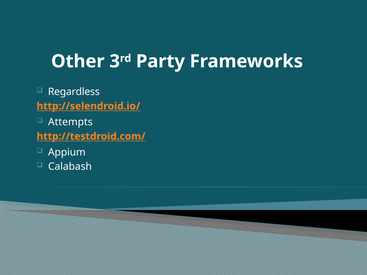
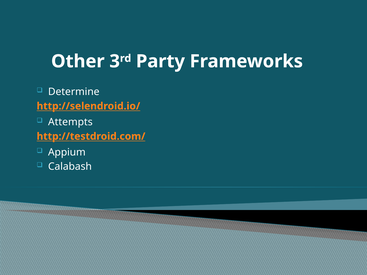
Regardless: Regardless -> Determine (74, 92)
